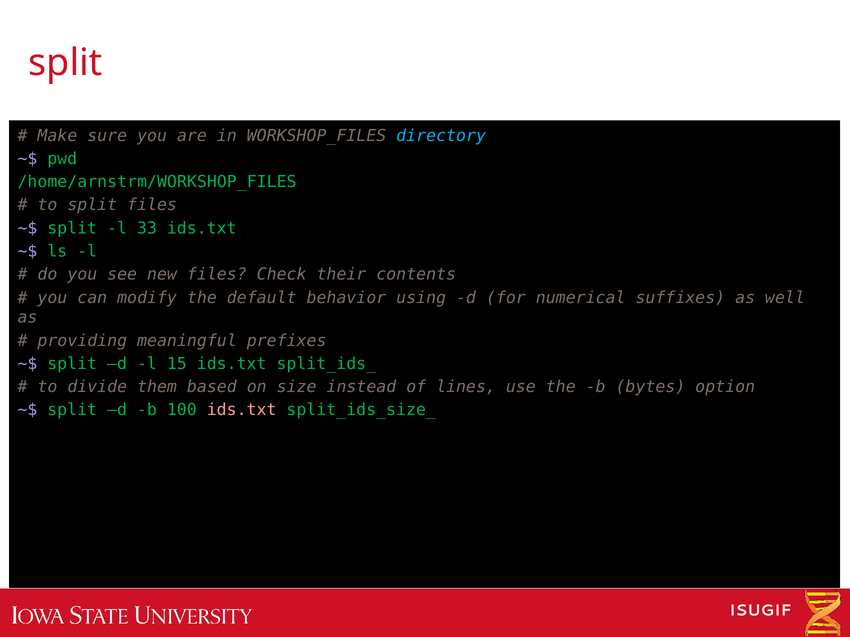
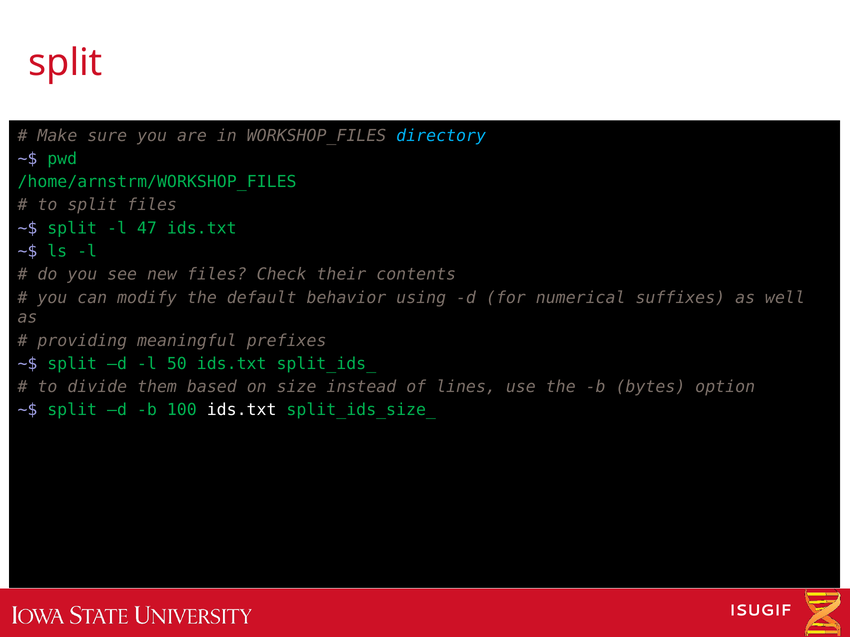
33: 33 -> 47 (147, 228)
15: 15 -> 50 (177, 364)
ids.txt colour: pink -> white (242, 410)
